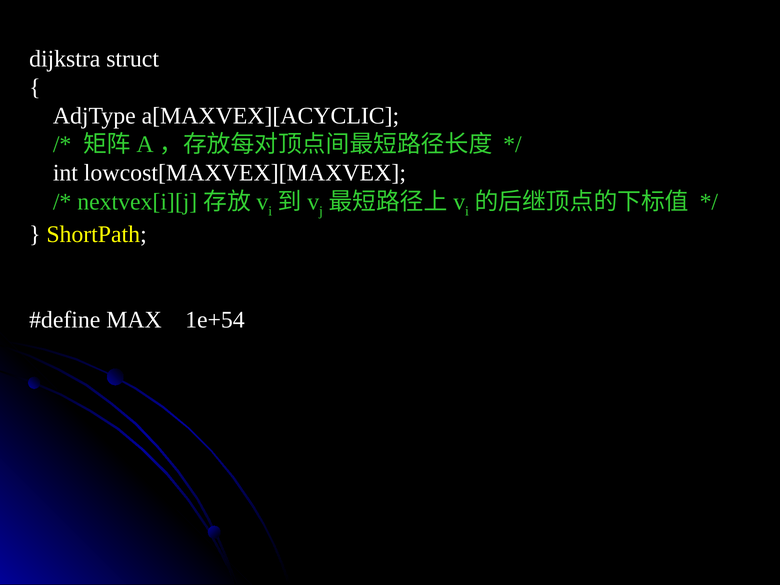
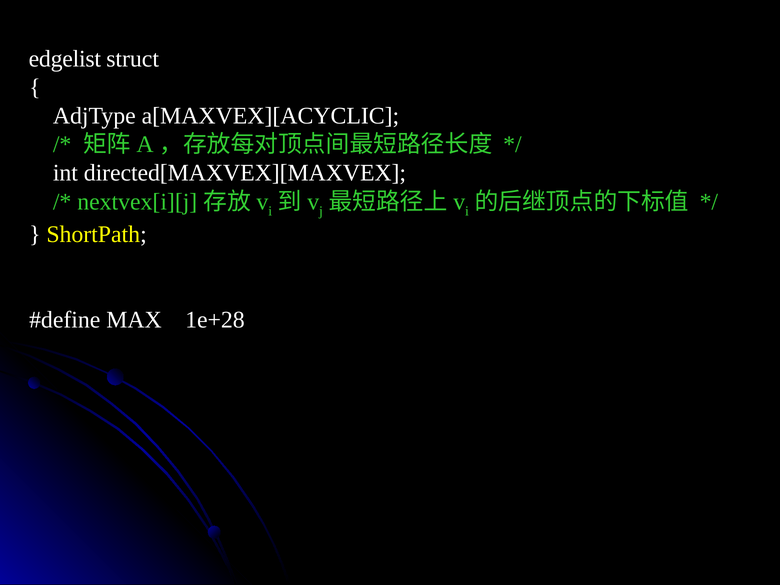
dijkstra: dijkstra -> edgelist (65, 59)
lowcost[MAXVEX][MAXVEX: lowcost[MAXVEX][MAXVEX -> directed[MAXVEX][MAXVEX (245, 173)
1e+54: 1e+54 -> 1e+28 (215, 320)
